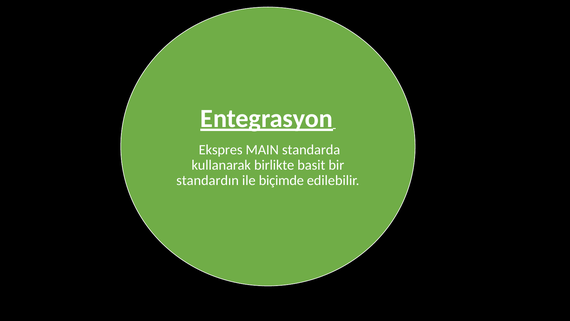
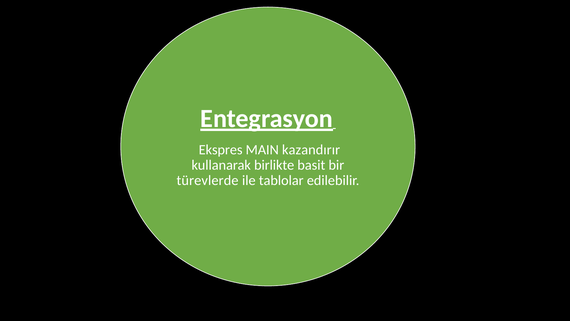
standarda: standarda -> kazandırır (311, 150)
standardın: standardın -> türevlerde (208, 180)
biçimde: biçimde -> tablolar (281, 180)
